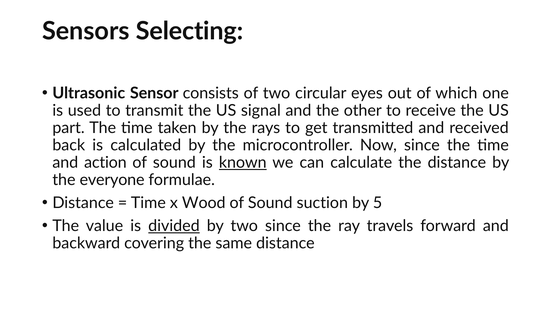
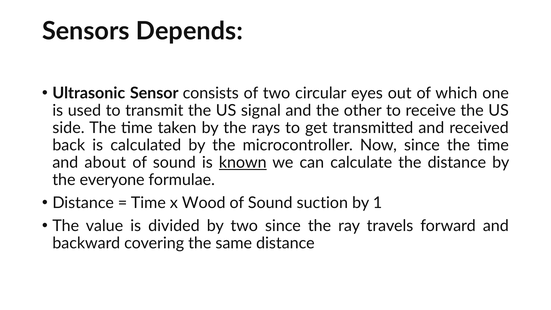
Selecting: Selecting -> Depends (189, 31)
part: part -> side (68, 128)
action: action -> about (105, 162)
5: 5 -> 1 (378, 203)
divided underline: present -> none (174, 226)
